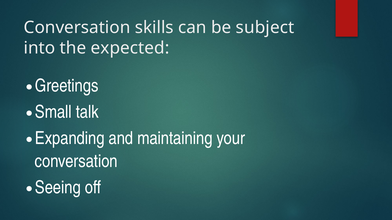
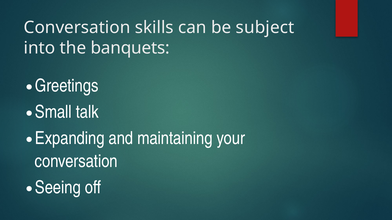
expected: expected -> banquets (130, 48)
